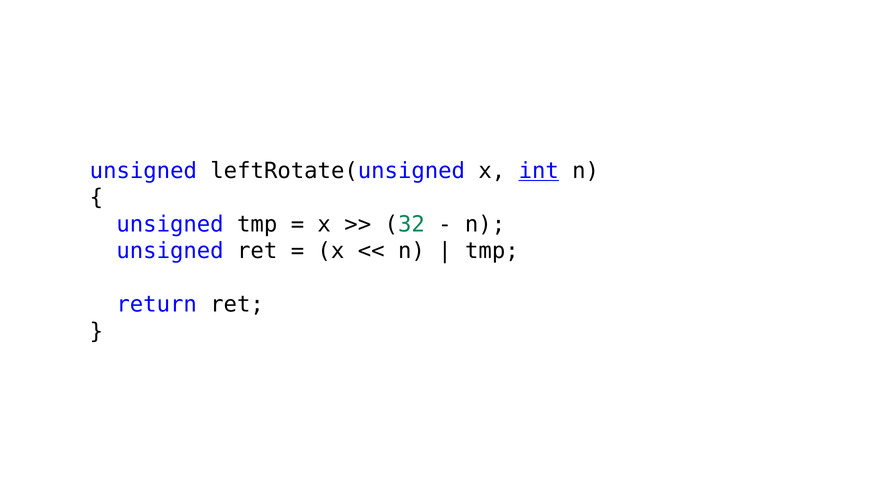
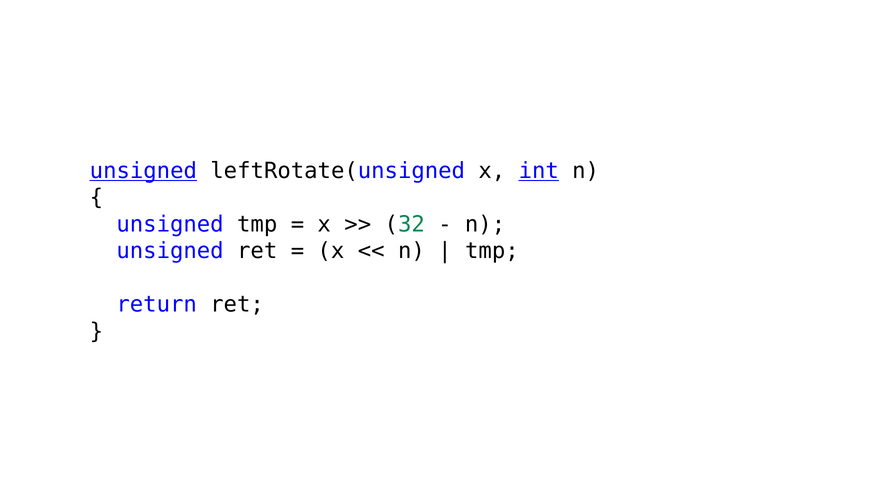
unsigned underline: none -> present (143, 171)
